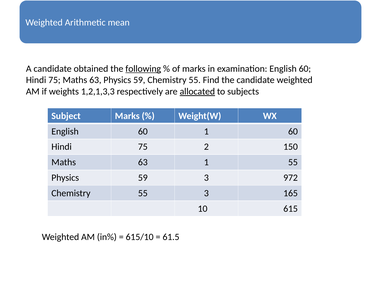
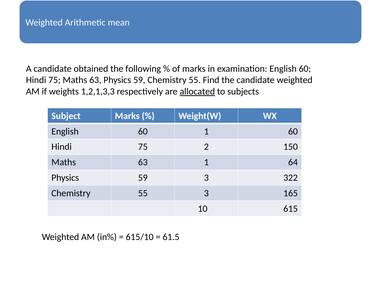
following underline: present -> none (143, 69)
1 55: 55 -> 64 (293, 162)
972: 972 -> 322 (291, 178)
